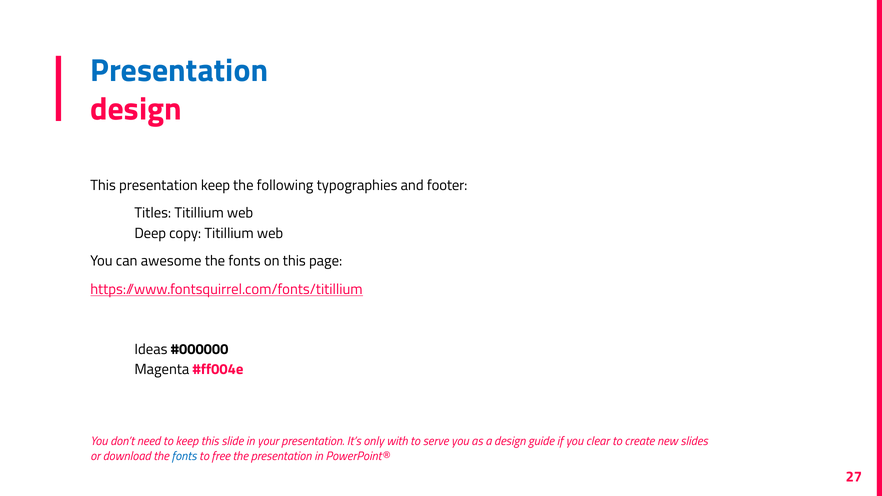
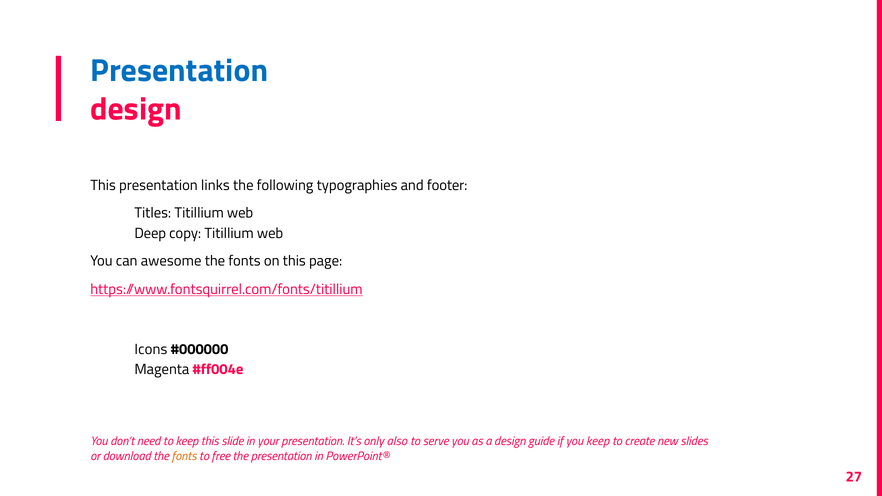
presentation keep: keep -> links (215, 185)
Ideas: Ideas -> Icons (151, 349)
with: with -> also (397, 441)
you clear: clear -> keep (598, 441)
fonts colour: blue -> orange (184, 456)
